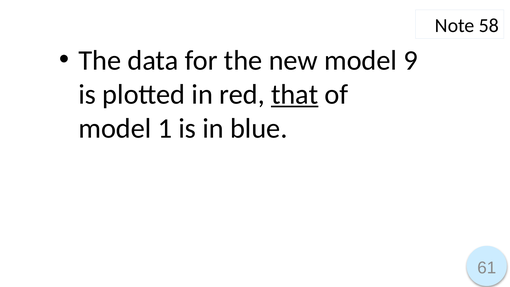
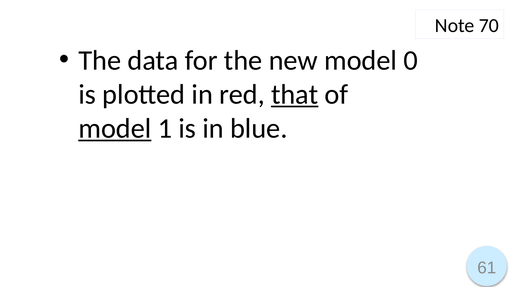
58: 58 -> 70 (489, 25)
9: 9 -> 0 (411, 60)
model underline: none -> present (115, 128)
